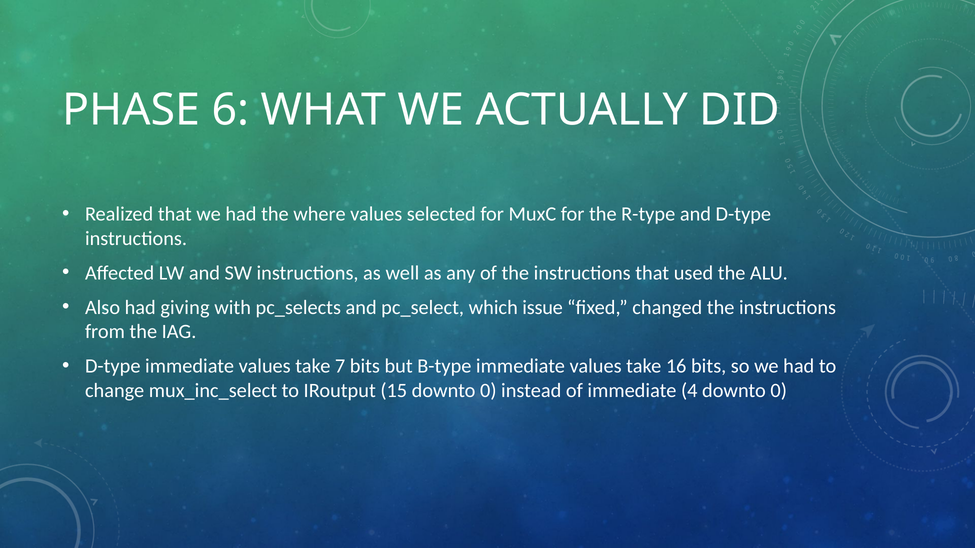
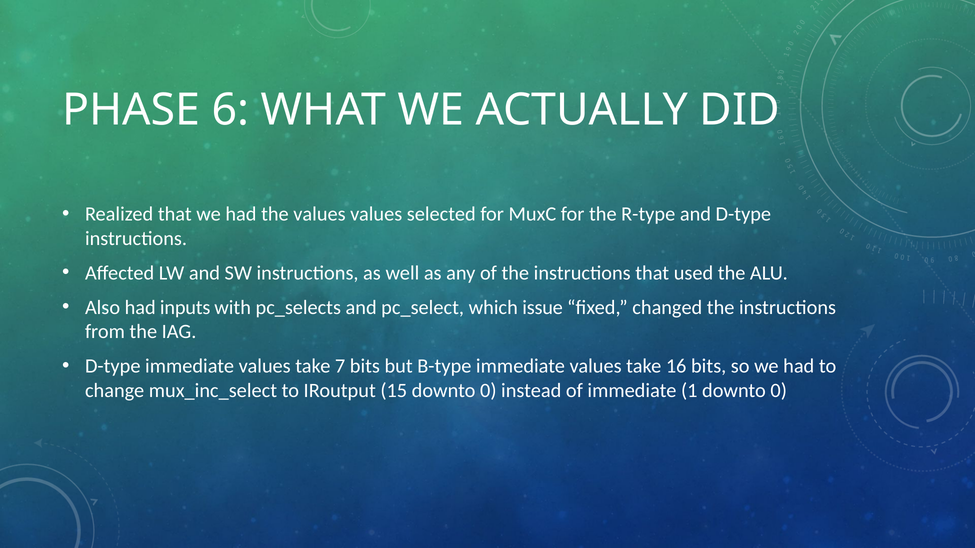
the where: where -> values (319, 214)
giving: giving -> inputs (185, 308)
4: 4 -> 1 (689, 391)
